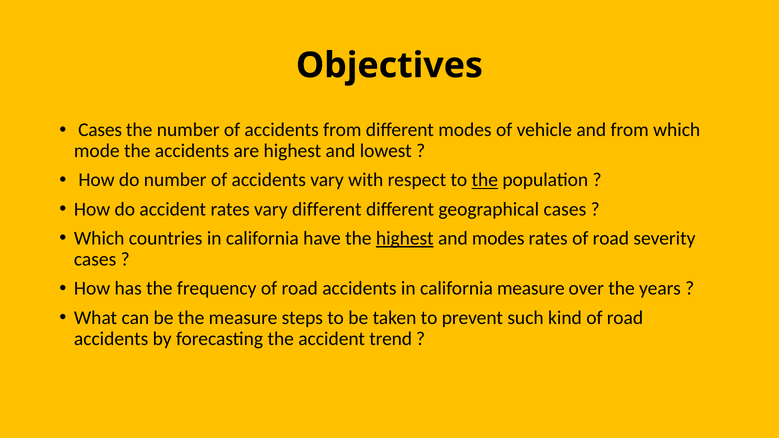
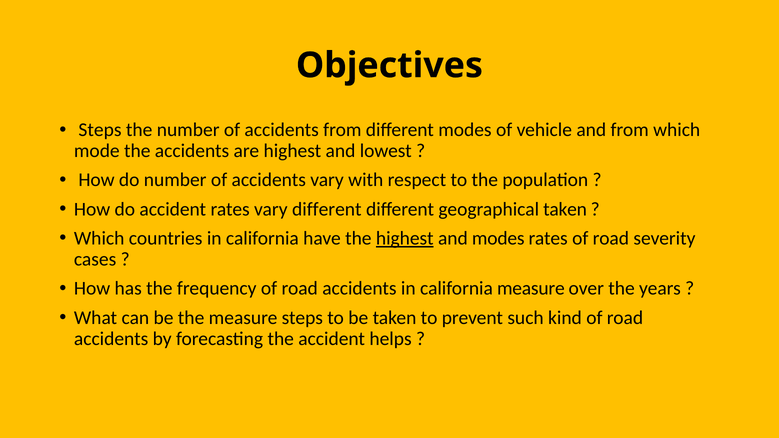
Cases: Cases -> Steps (100, 130)
the underline: present -> none (485, 180)
geographical cases: cases -> taken (565, 209)
trend: trend -> helps (391, 339)
